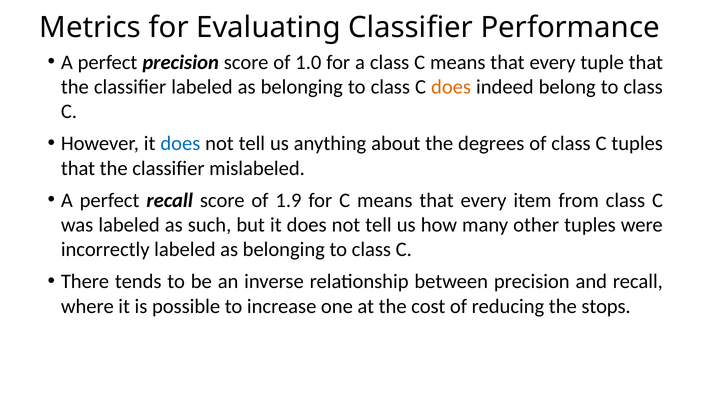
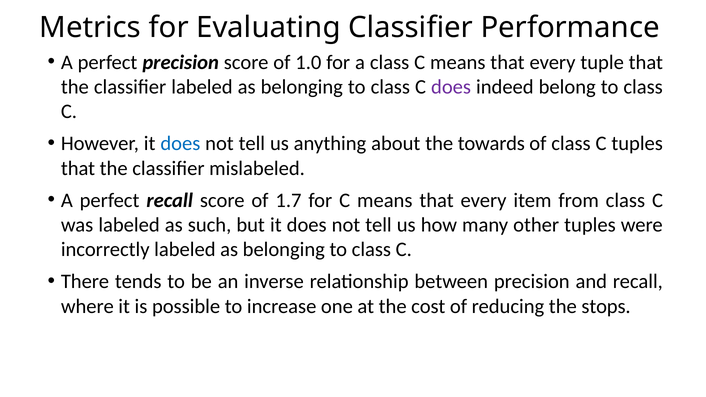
does colour: orange -> purple (451, 87)
degrees: degrees -> towards (491, 144)
1.9: 1.9 -> 1.7 (288, 200)
